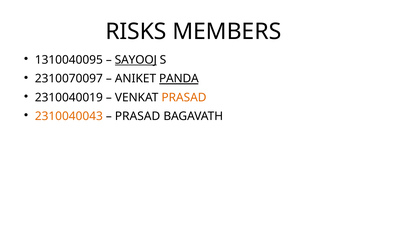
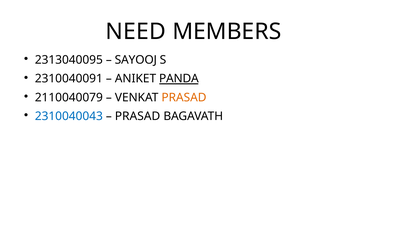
RISKS: RISKS -> NEED (136, 32)
1310040095: 1310040095 -> 2313040095 (69, 60)
SAYOOJ underline: present -> none (136, 60)
2310070097: 2310070097 -> 2310040091 (69, 79)
2310040019: 2310040019 -> 2110040079 (69, 98)
2310040043 colour: orange -> blue (69, 117)
